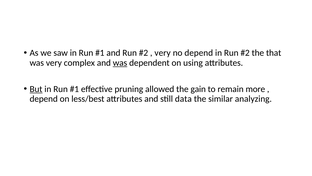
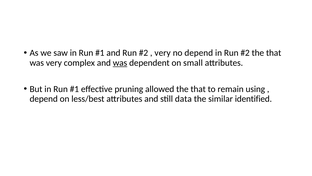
using: using -> small (193, 63)
But underline: present -> none (36, 89)
allowed the gain: gain -> that (198, 89)
more: more -> using (255, 89)
analyzing: analyzing -> identified (253, 99)
